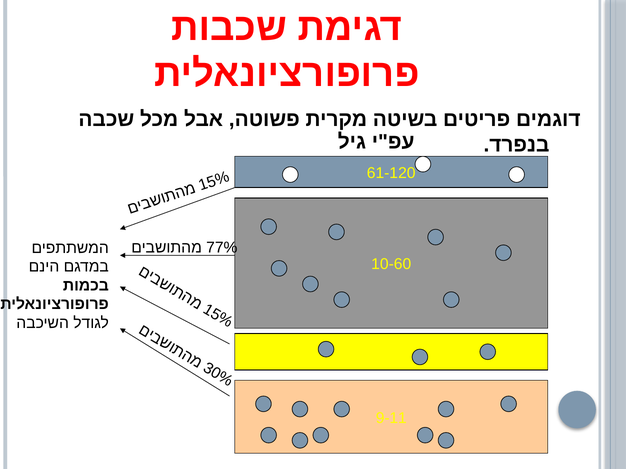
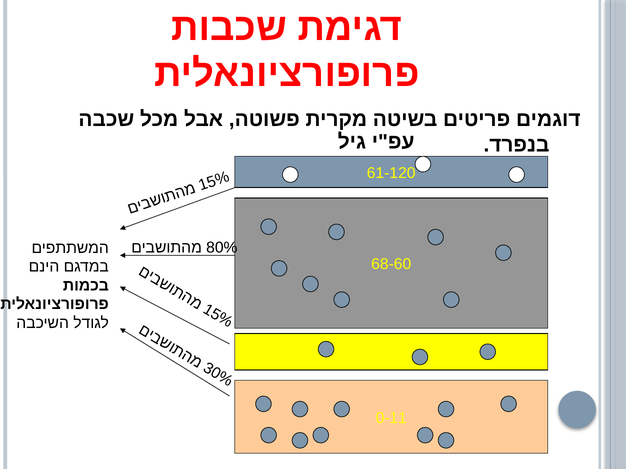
77%: 77% -> 80% (222, 248)
10-60: 10-60 -> 68-60 (391, 265)
9-11: 9-11 -> 0-11 (391, 418)
